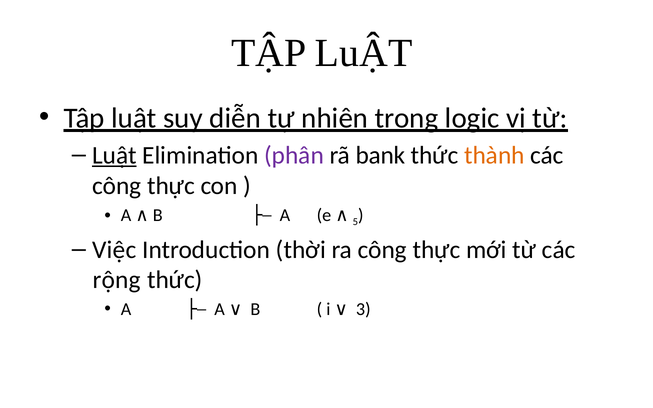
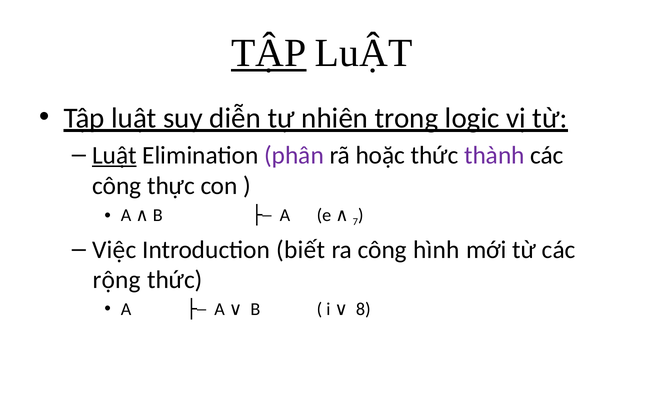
TẬP underline: none -> present (269, 53)
bank: bank -> hoặc (380, 155)
thành colour: orange -> purple (494, 155)
5: 5 -> 7 (355, 222)
thời: thời -> biết (301, 250)
ra công thực: thực -> hình (436, 250)
3: 3 -> 8 (363, 309)
